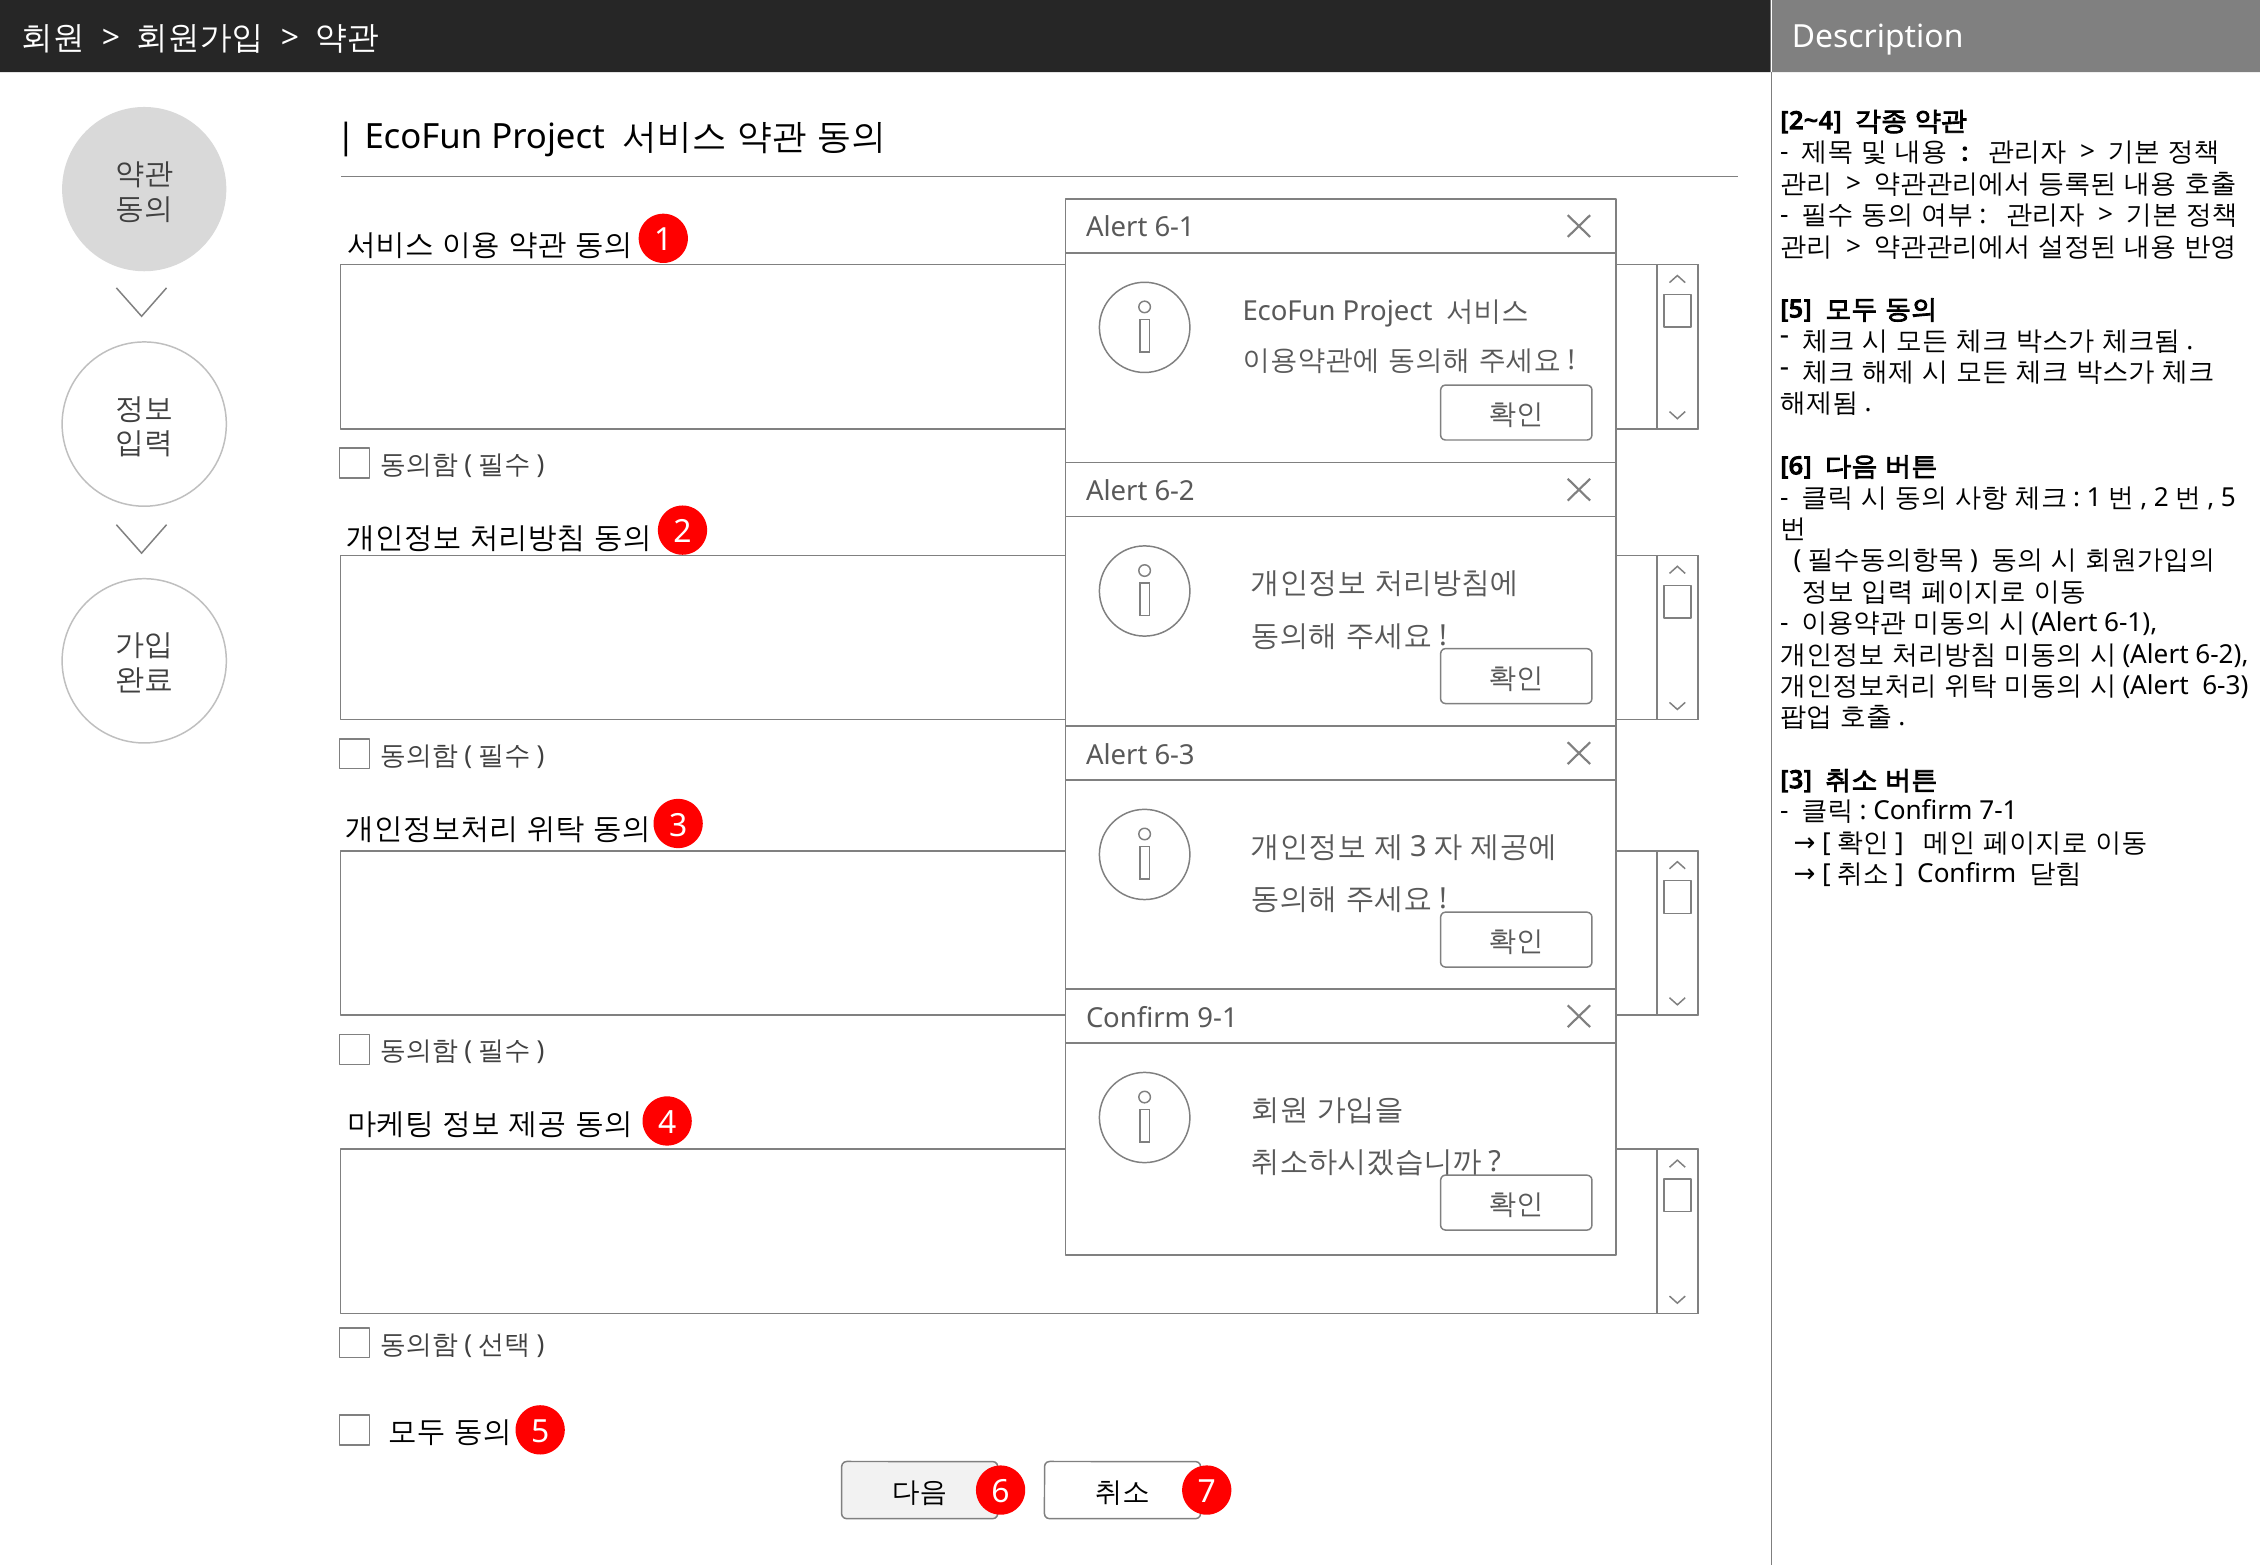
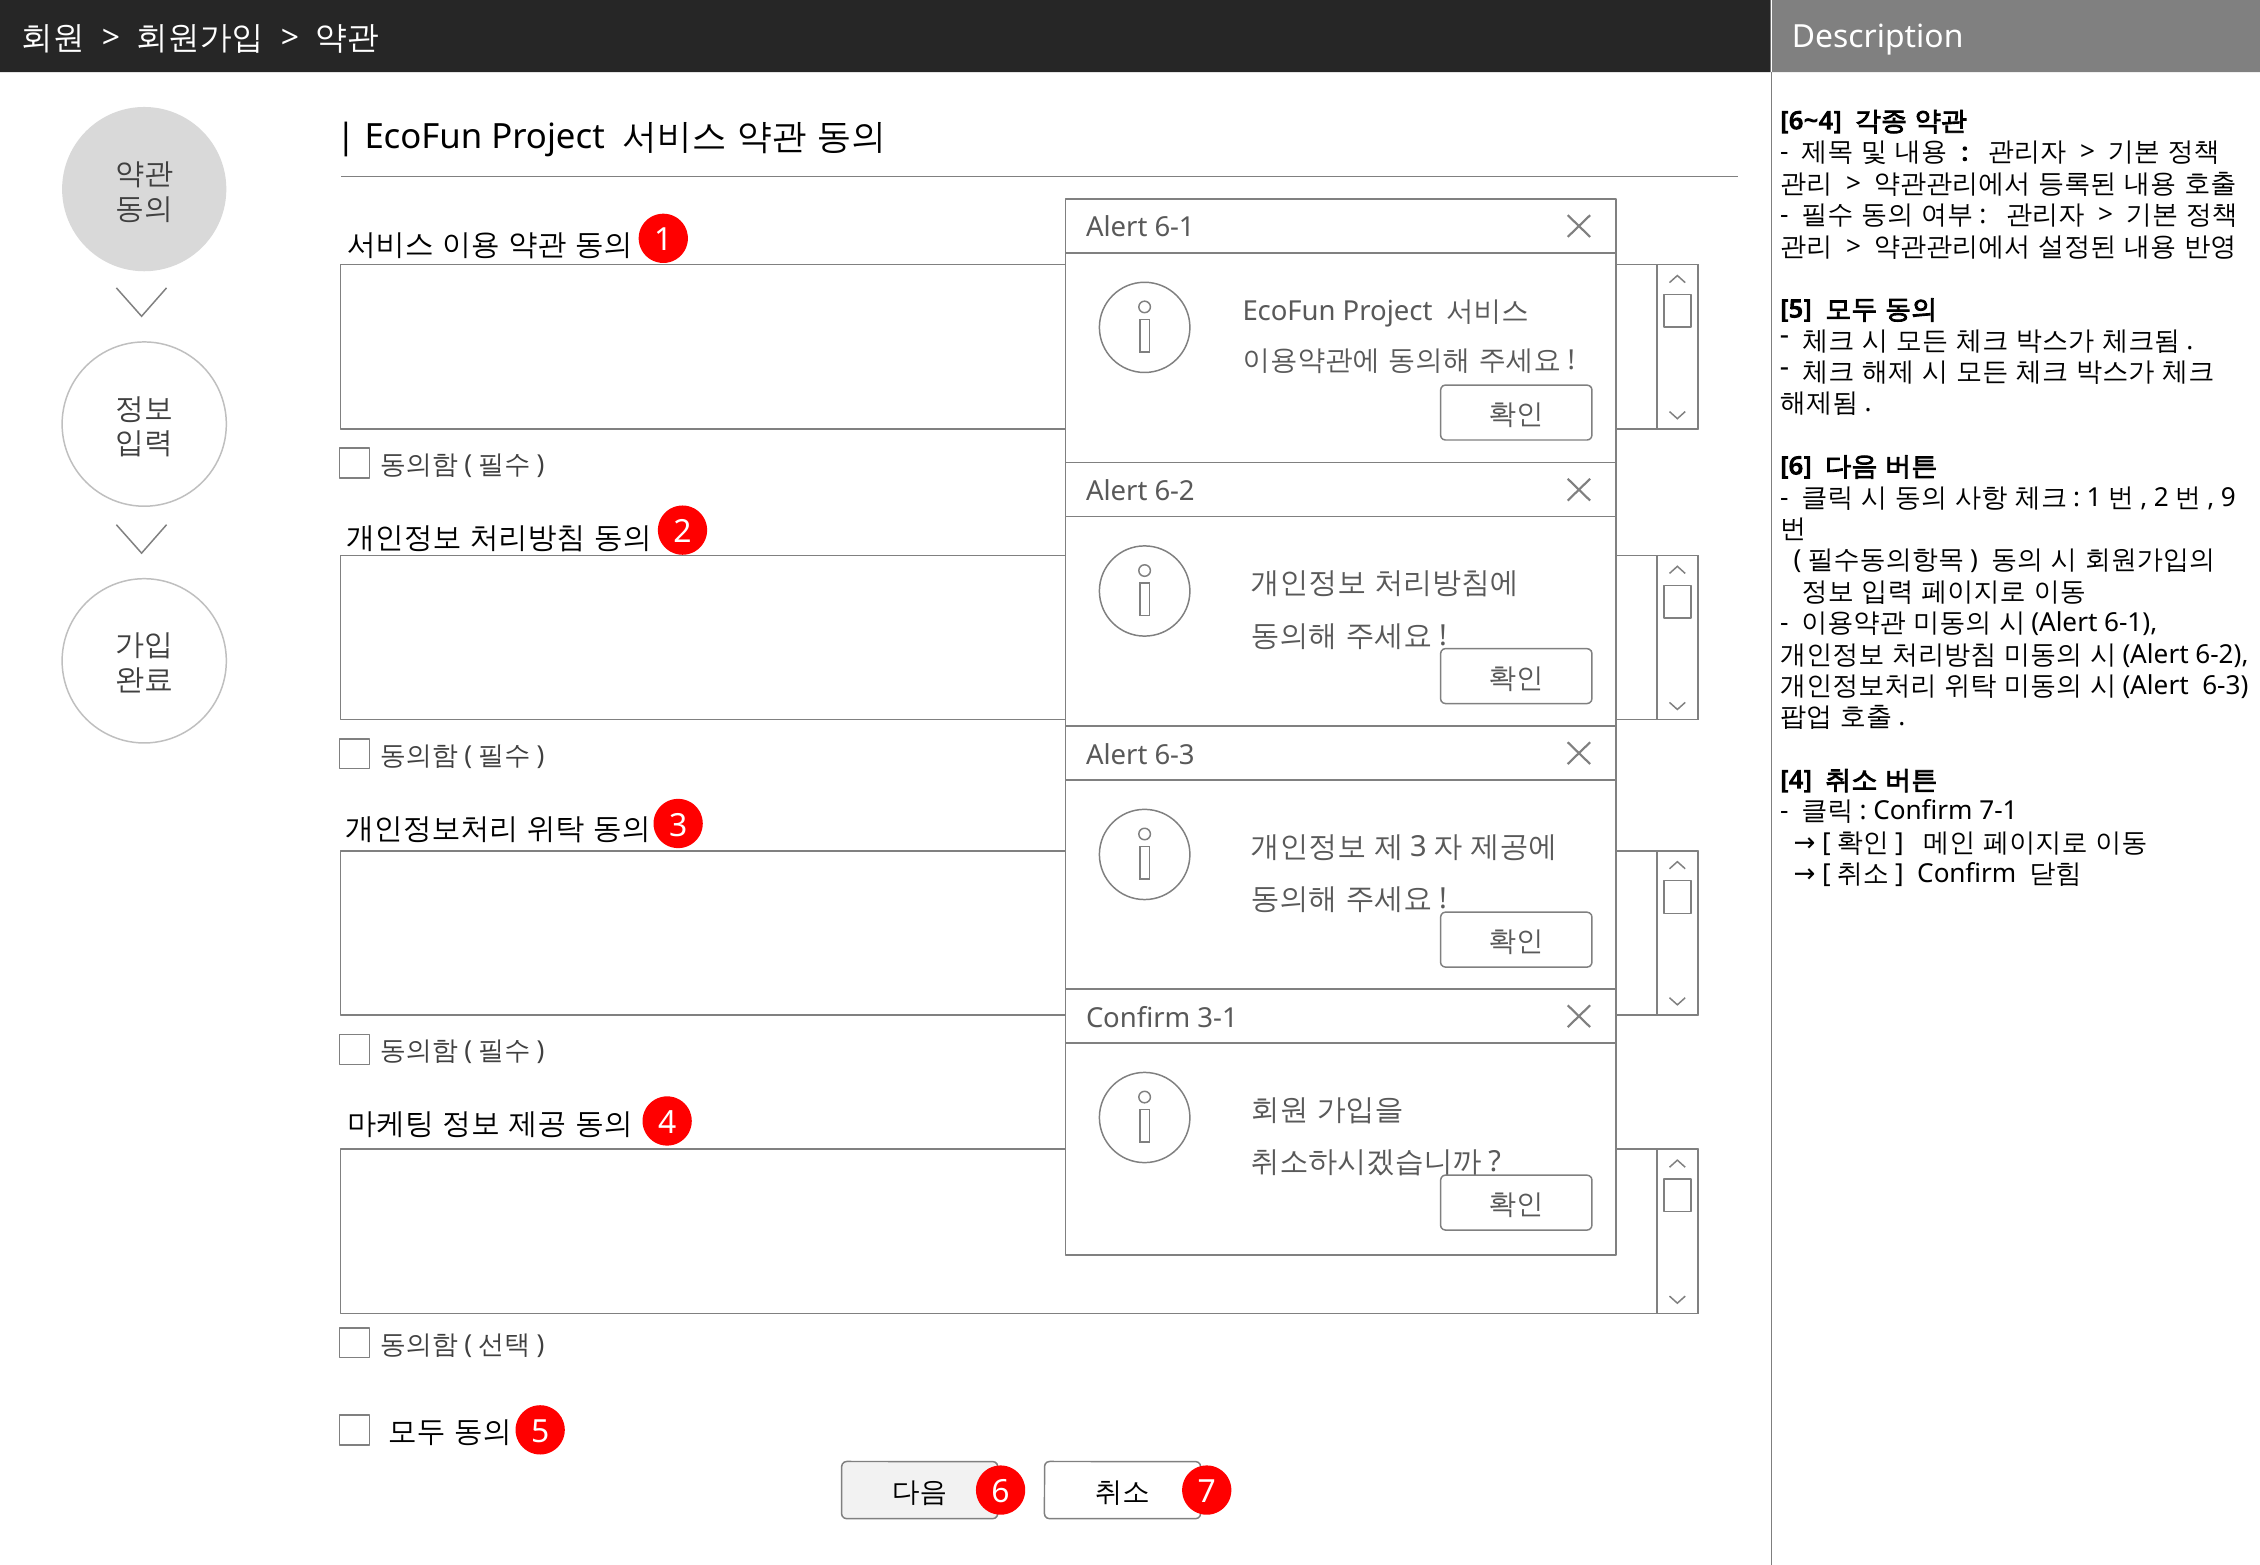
2~4: 2~4 -> 6~4 (1811, 121)
5: 5 -> 9 (2228, 497)
3: 3 -> 4 (1796, 780)
9-1: 9-1 -> 3-1 (1218, 1018)
